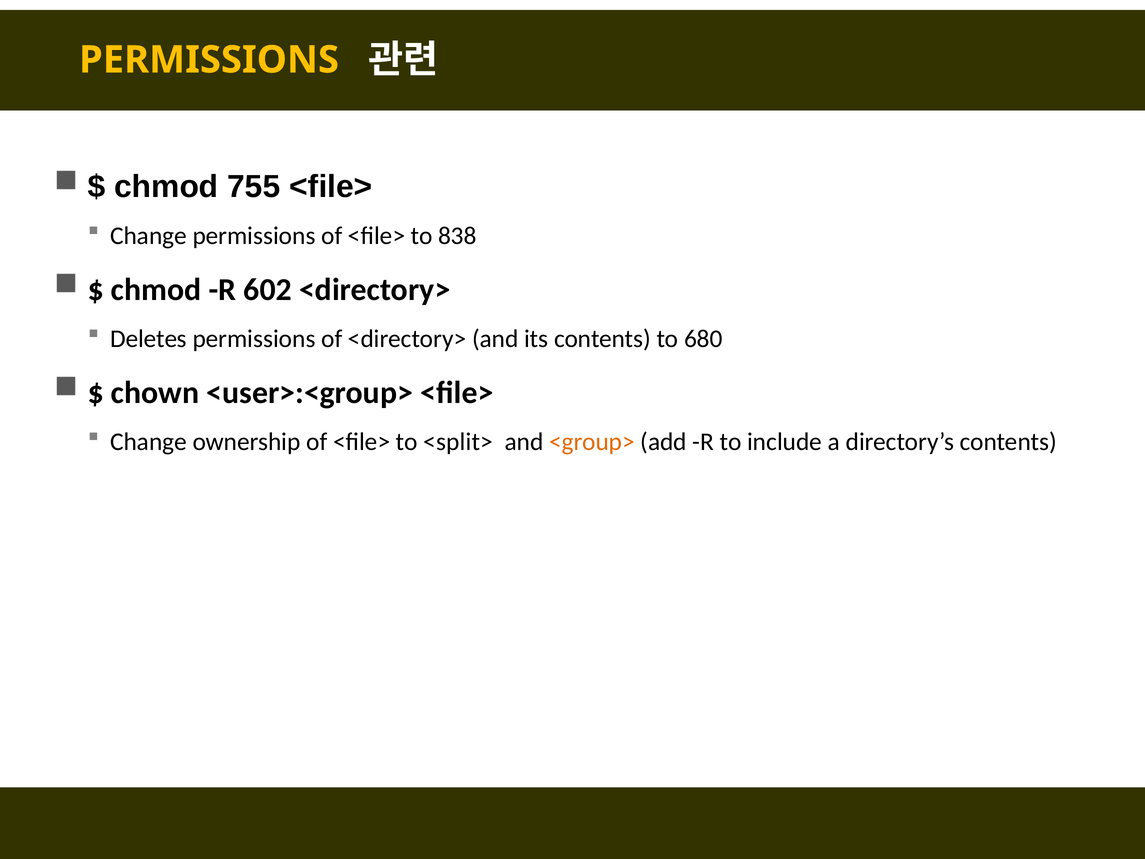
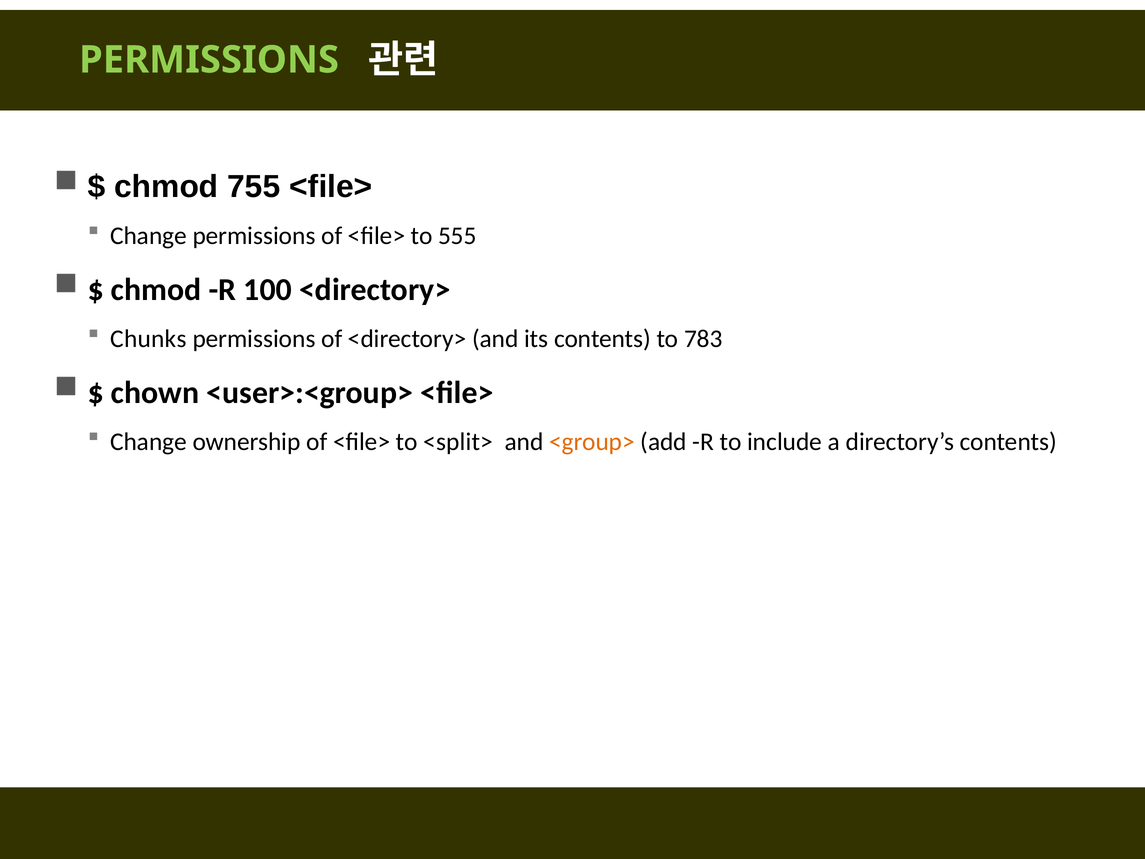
PERMISSIONS colour: yellow -> light green (209, 60)
838: 838 -> 555 (457, 236)
602: 602 -> 100 (268, 289)
Deletes: Deletes -> Chunks (148, 339)
680: 680 -> 783 (703, 339)
